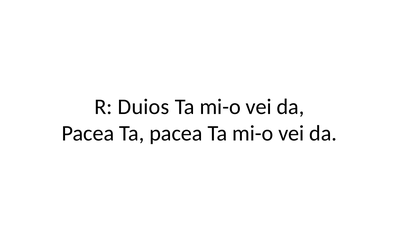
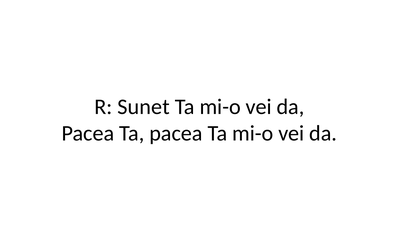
Duios: Duios -> Sunet (144, 106)
